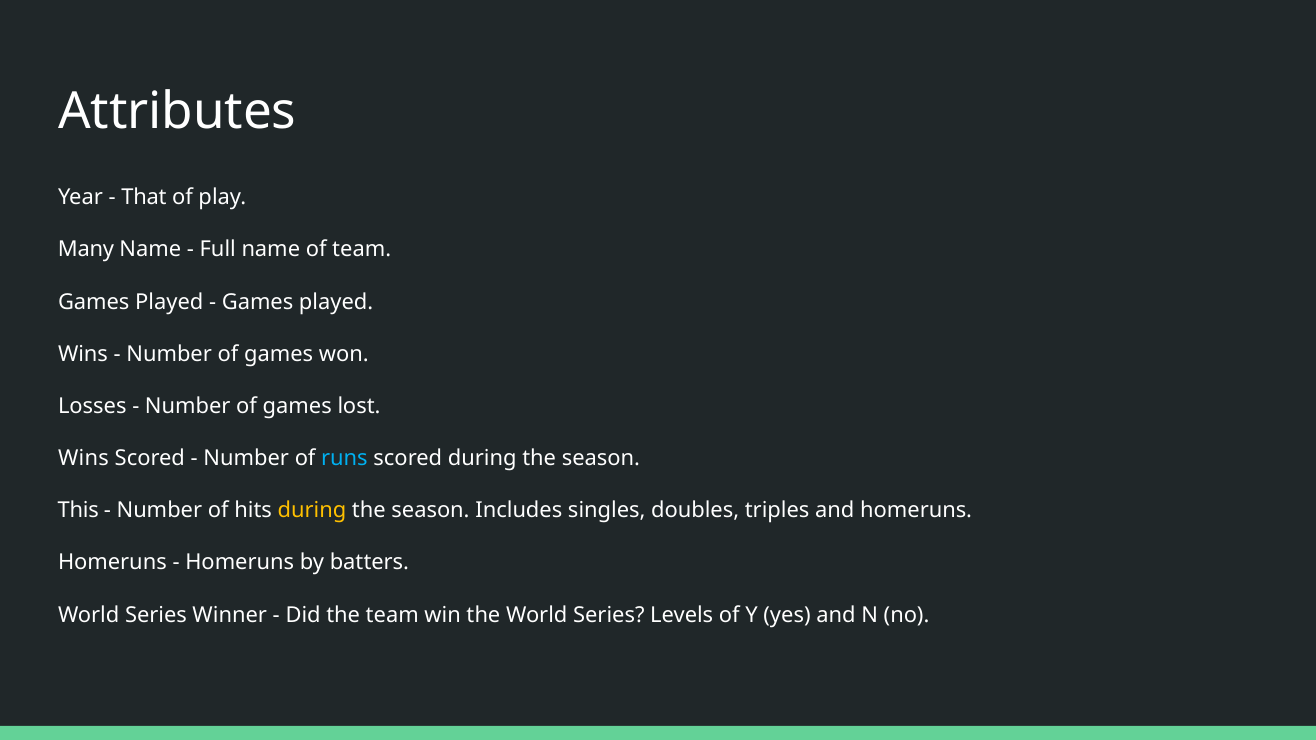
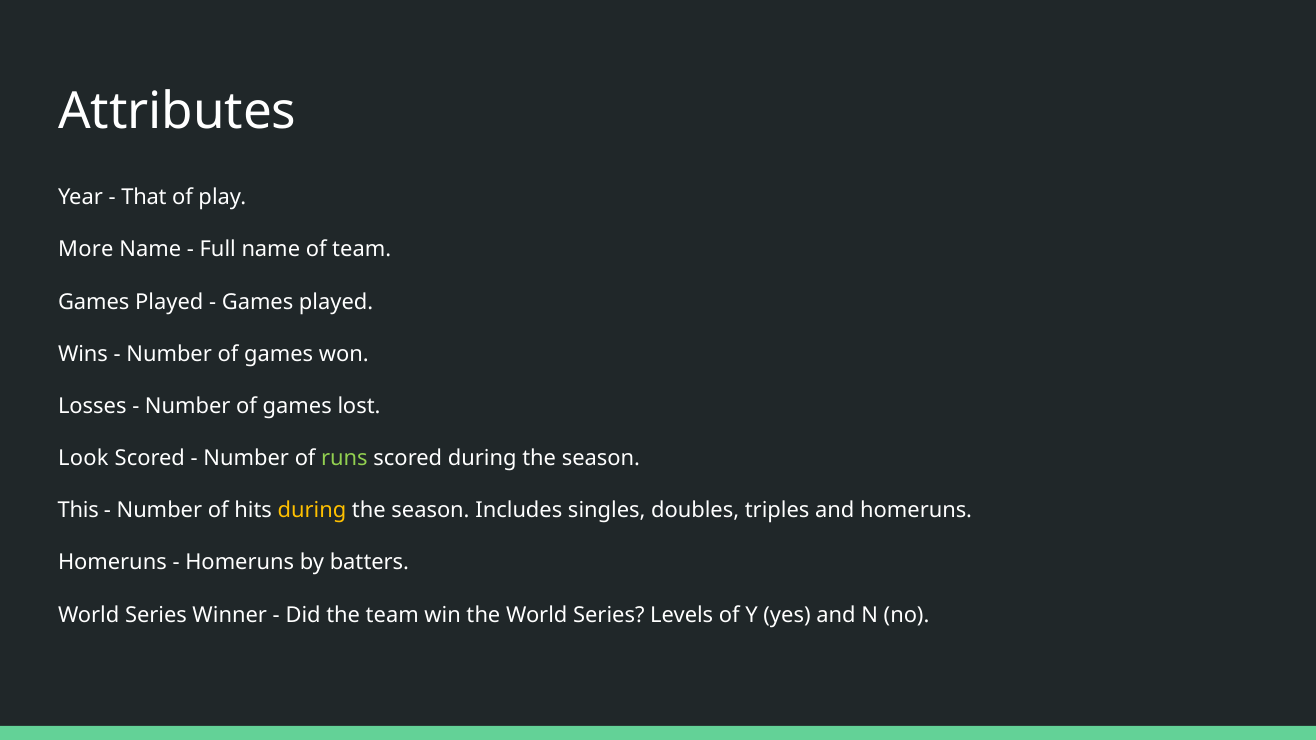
Many: Many -> More (86, 250)
Wins: Wins -> Look (83, 458)
runs colour: light blue -> light green (344, 458)
